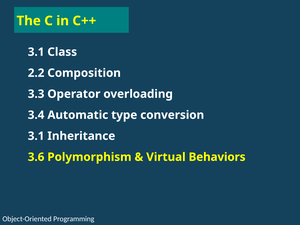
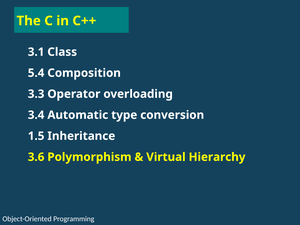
2.2: 2.2 -> 5.4 (36, 73)
3.1: 3.1 -> 1.5 (36, 136)
Behaviors: Behaviors -> Hierarchy (217, 157)
